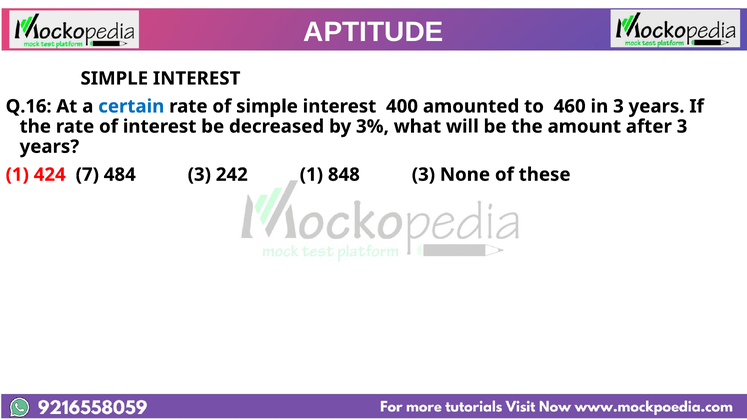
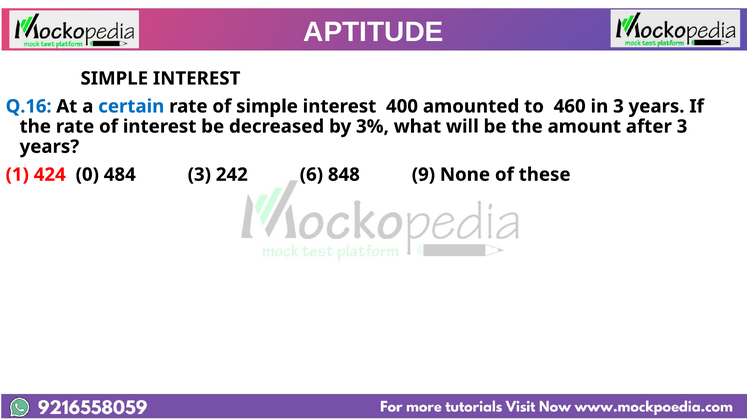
Q.16 colour: black -> blue (29, 106)
7: 7 -> 0 (87, 175)
242 1: 1 -> 6 (311, 175)
848 3: 3 -> 9 (423, 175)
